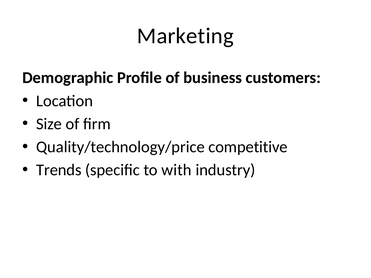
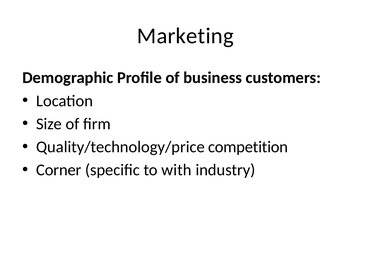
competitive: competitive -> competition (248, 147)
Trends: Trends -> Corner (59, 170)
